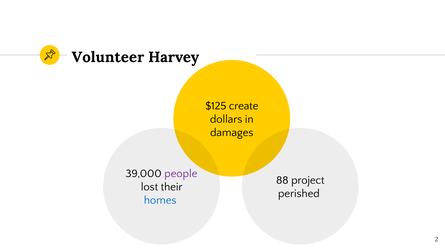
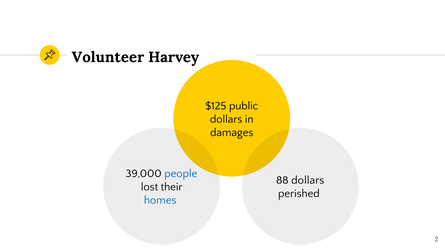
create: create -> public (244, 106)
people colour: purple -> blue (181, 174)
88 project: project -> dollars (308, 181)
